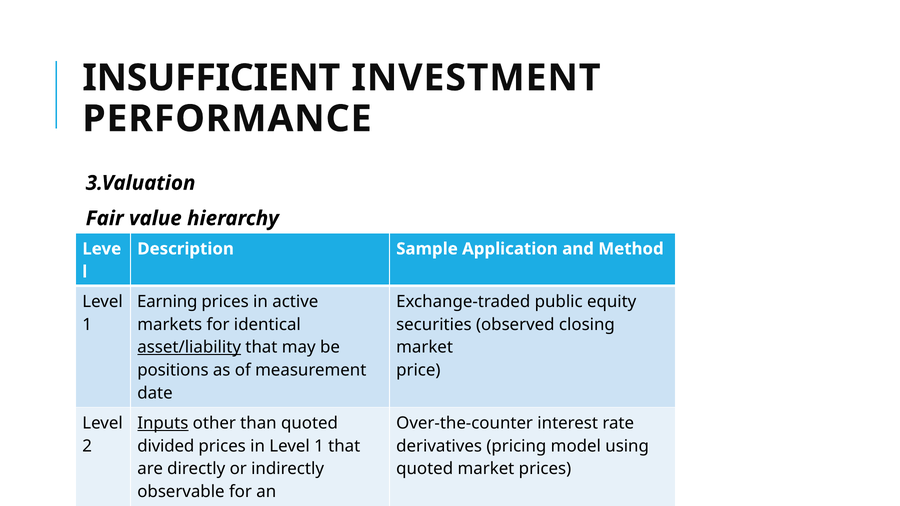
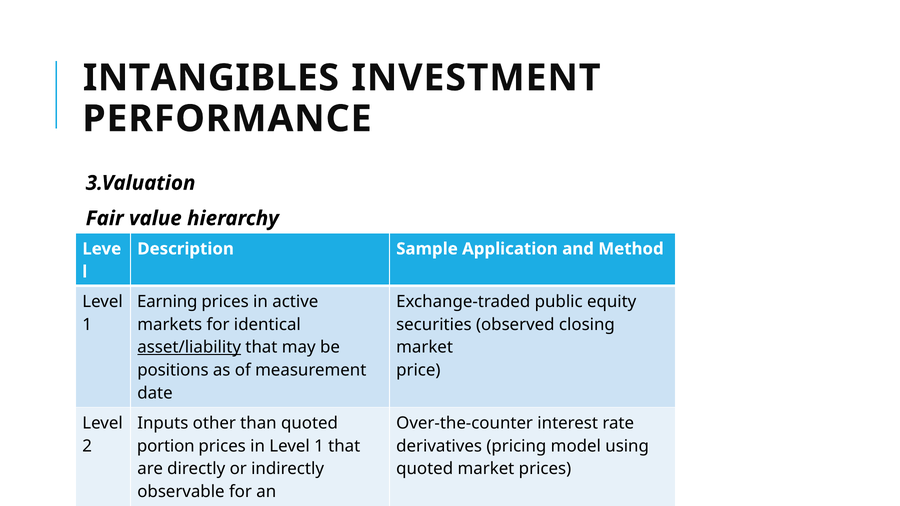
INSUFFICIENT: INSUFFICIENT -> INTANGIBLES (211, 78)
Inputs underline: present -> none (163, 423)
divided: divided -> portion (166, 446)
